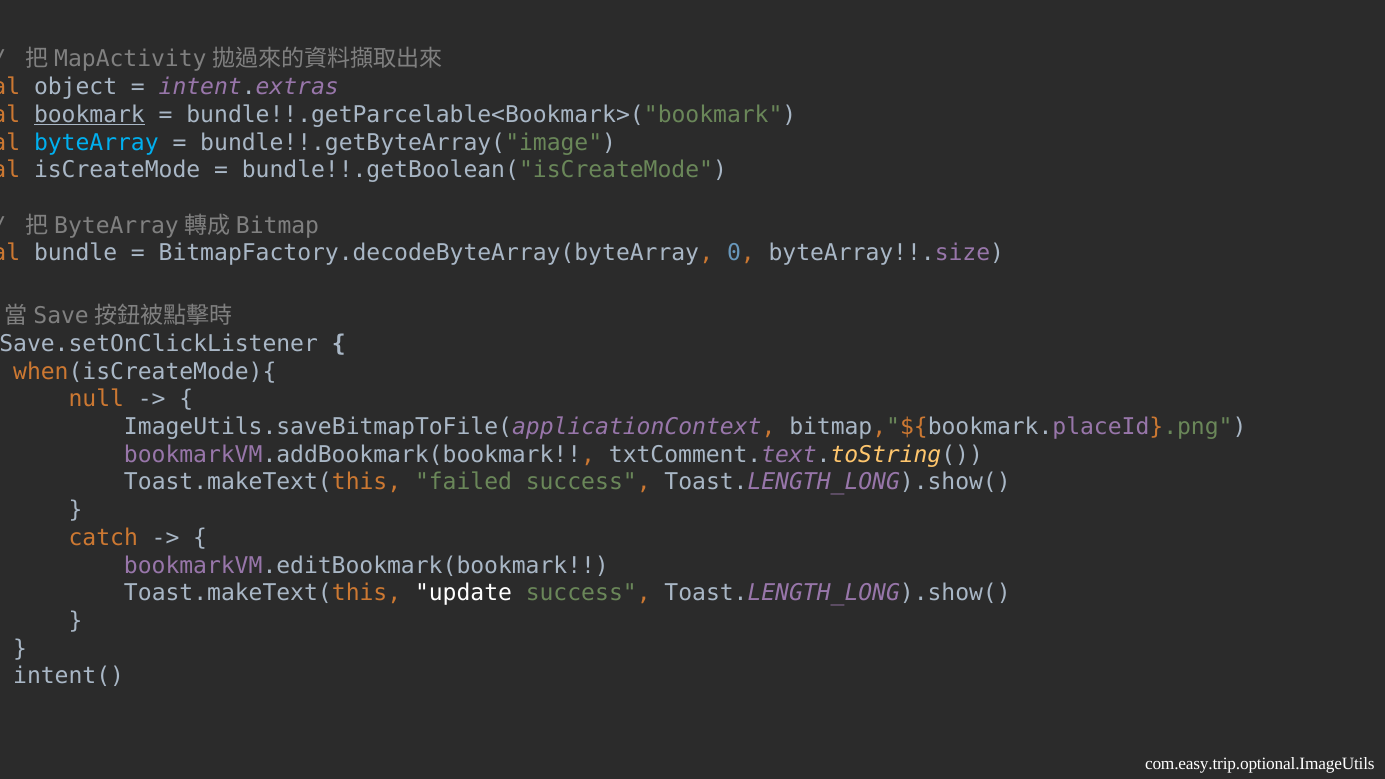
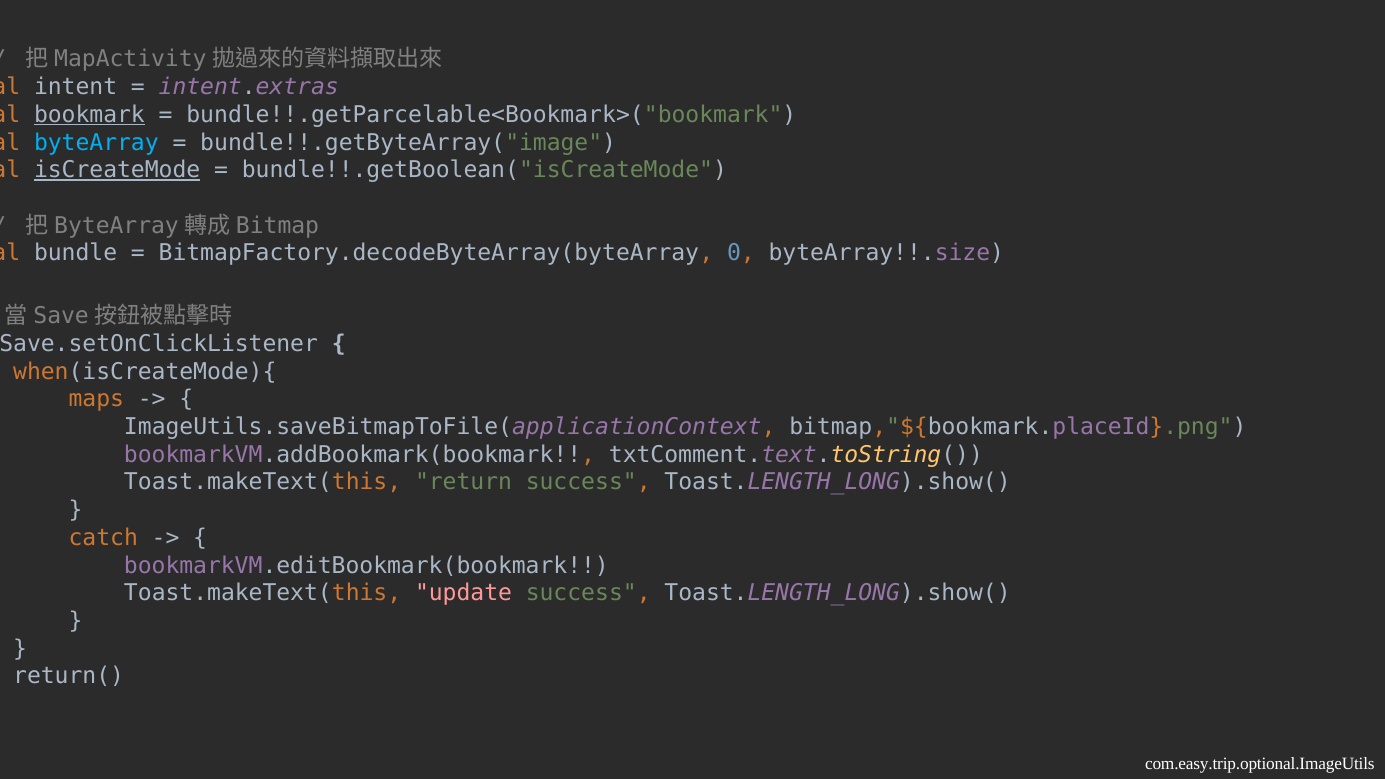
object: object -> intent (76, 87)
isCreateMode underline: none -> present (117, 170)
null: null -> maps (96, 399)
failed: failed -> return (464, 482)
update colour: white -> pink (464, 593)
intent(: intent( -> return( (69, 676)
